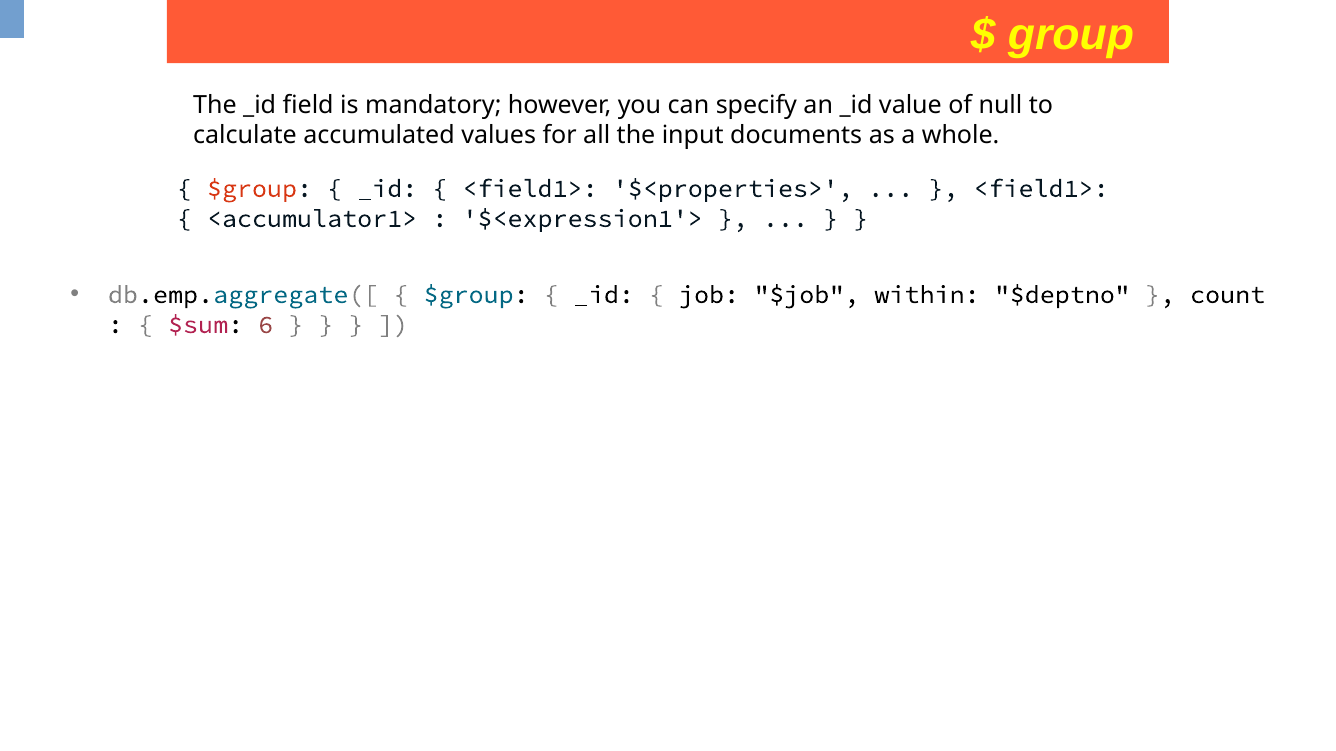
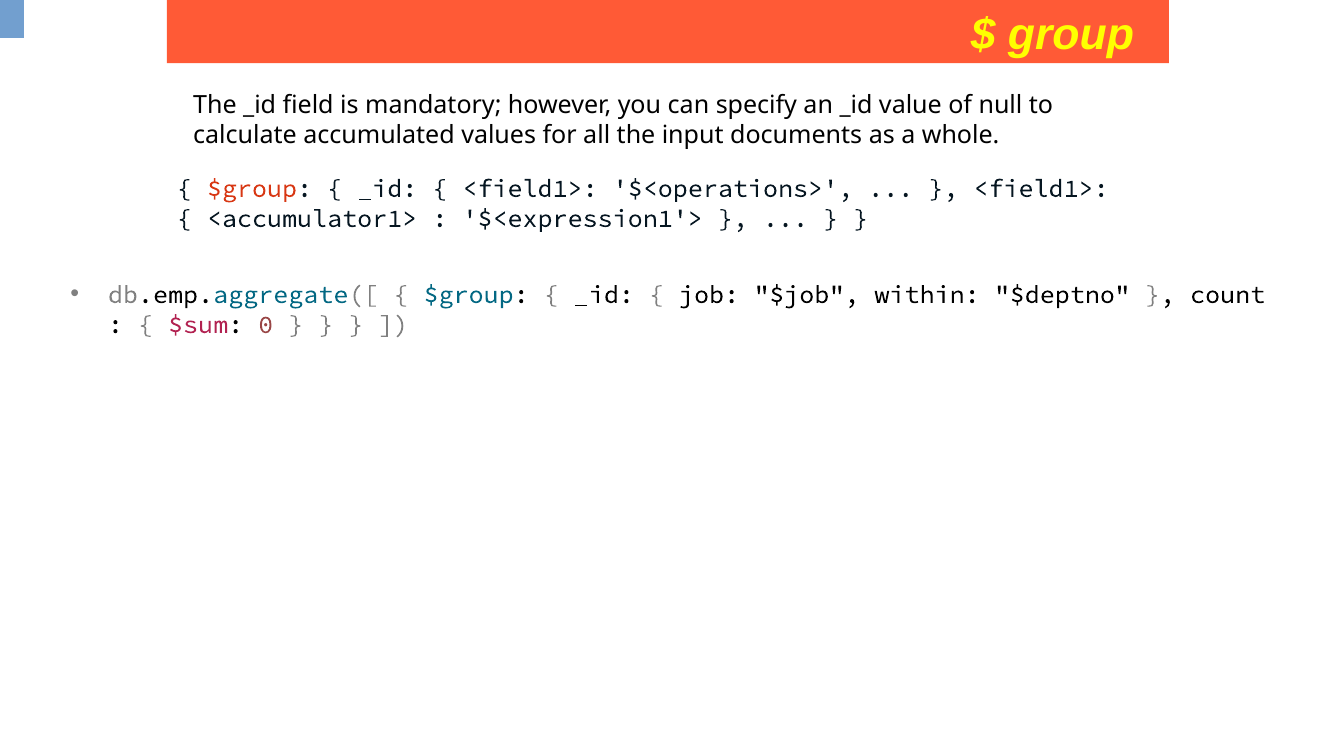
$<properties>: $<properties> -> $<operations> (733, 189)
6: 6 -> 0 (266, 325)
